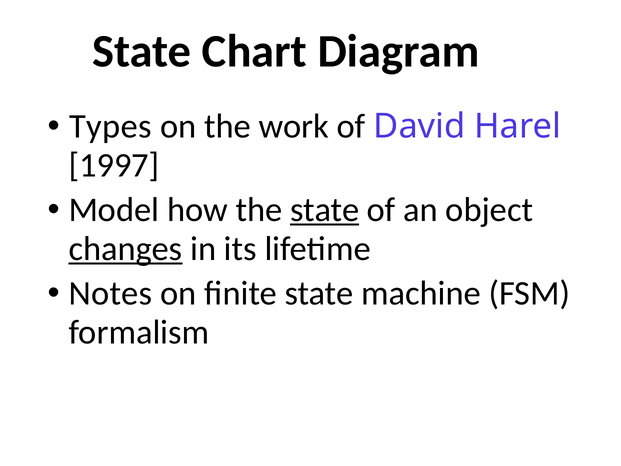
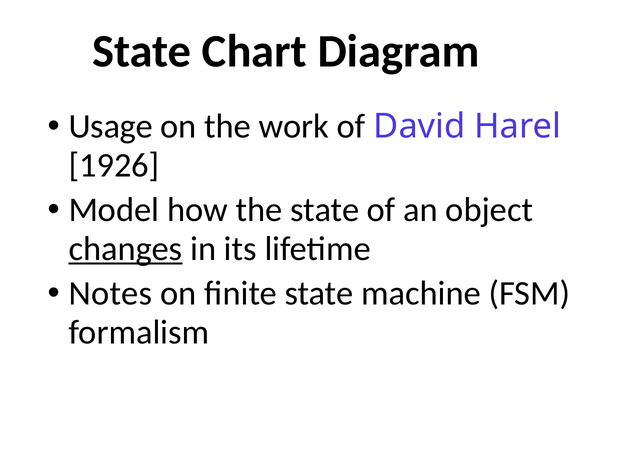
Types: Types -> Usage (111, 126)
1997: 1997 -> 1926 (114, 165)
state underline: present -> none (325, 210)
